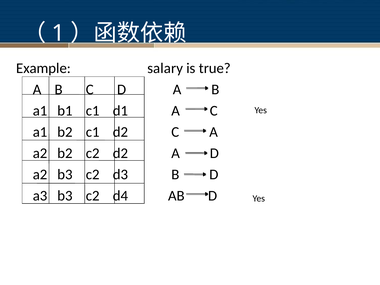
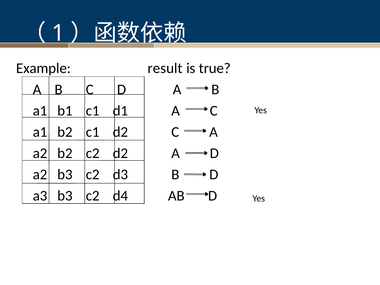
salary: salary -> result (165, 68)
